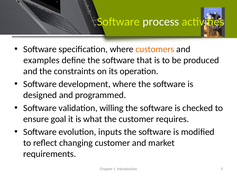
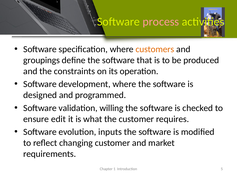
process colour: white -> pink (161, 22)
examples: examples -> groupings (42, 60)
goal: goal -> edit (58, 119)
